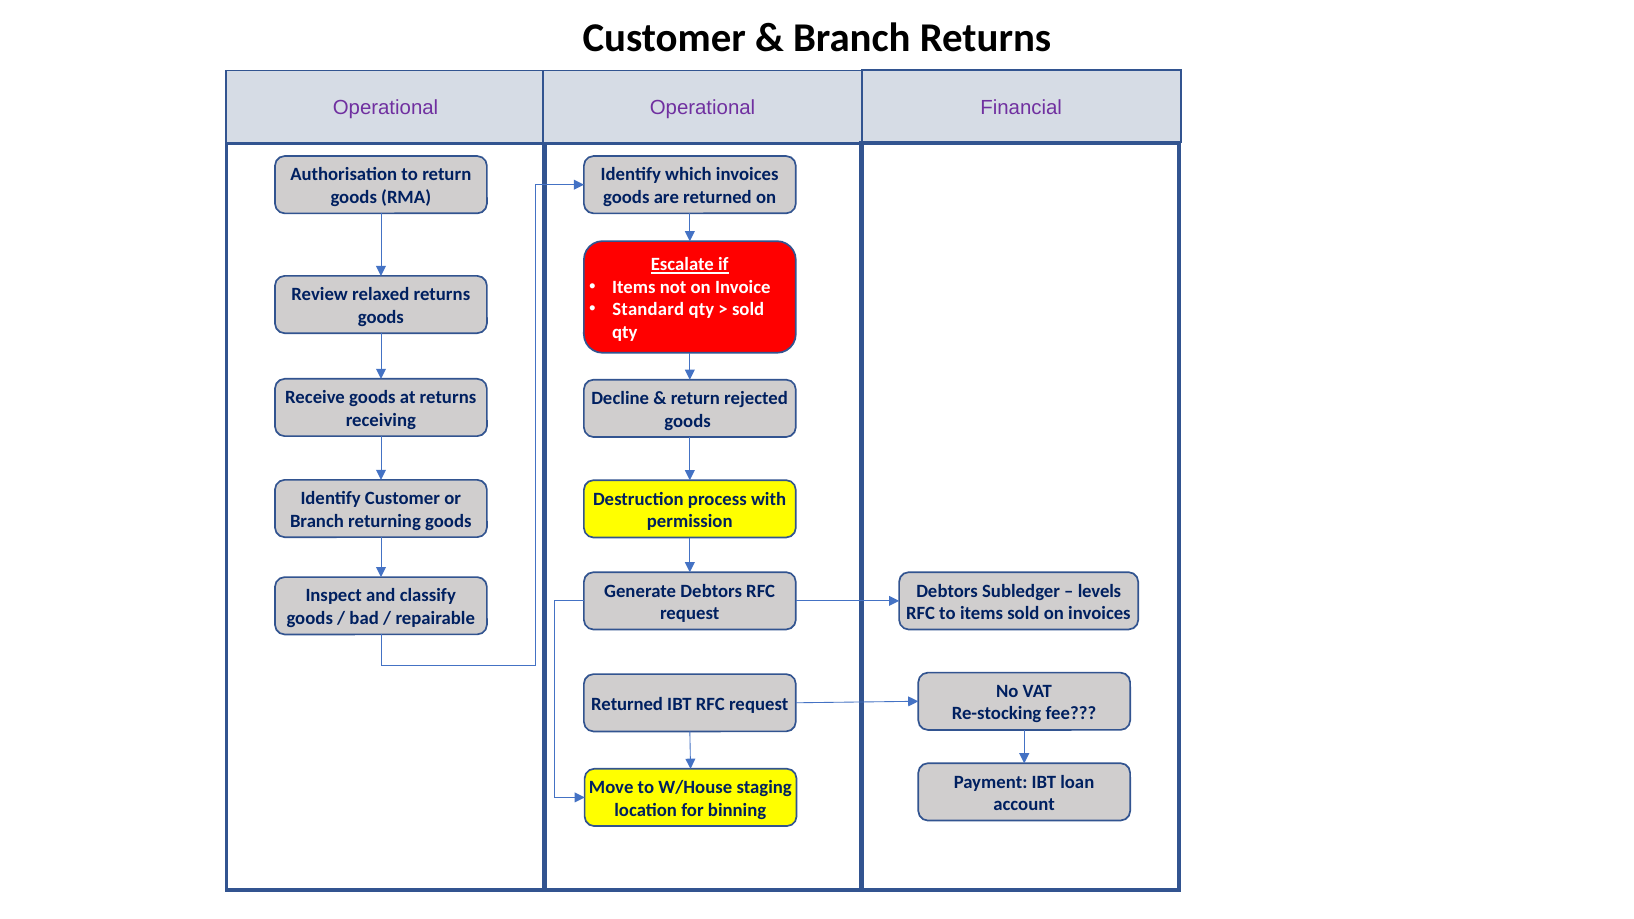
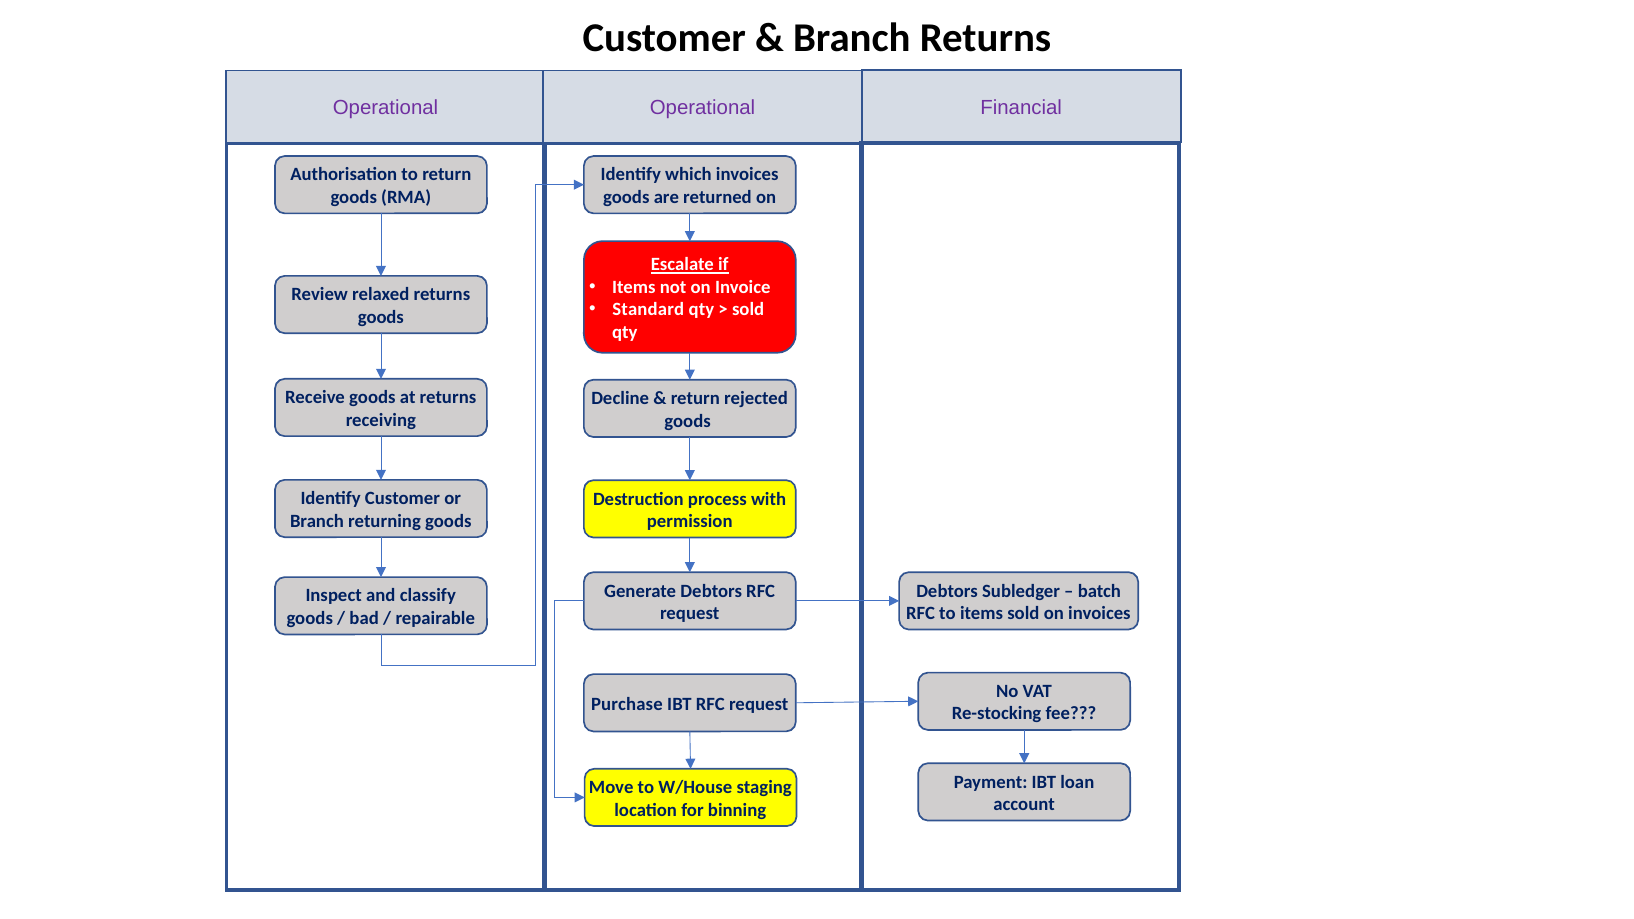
levels: levels -> batch (1099, 591)
Returned: Returned -> Purchase (627, 704)
